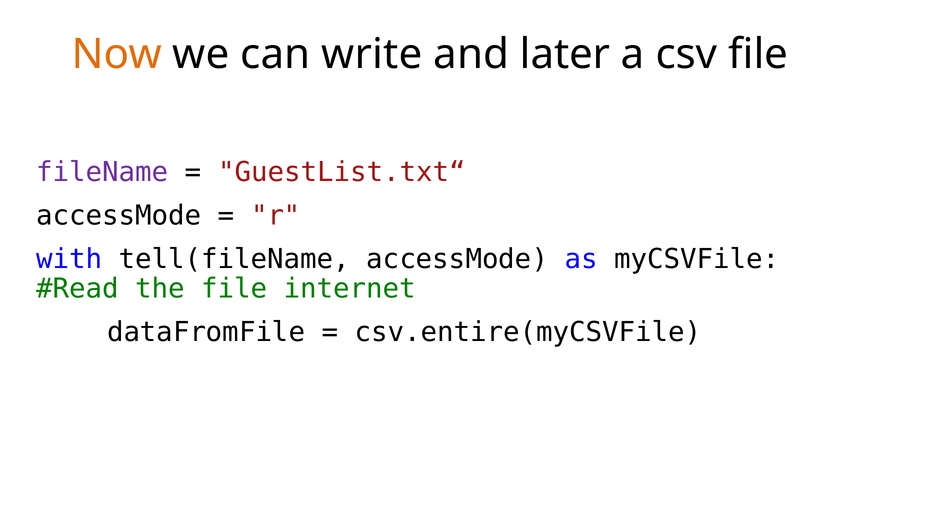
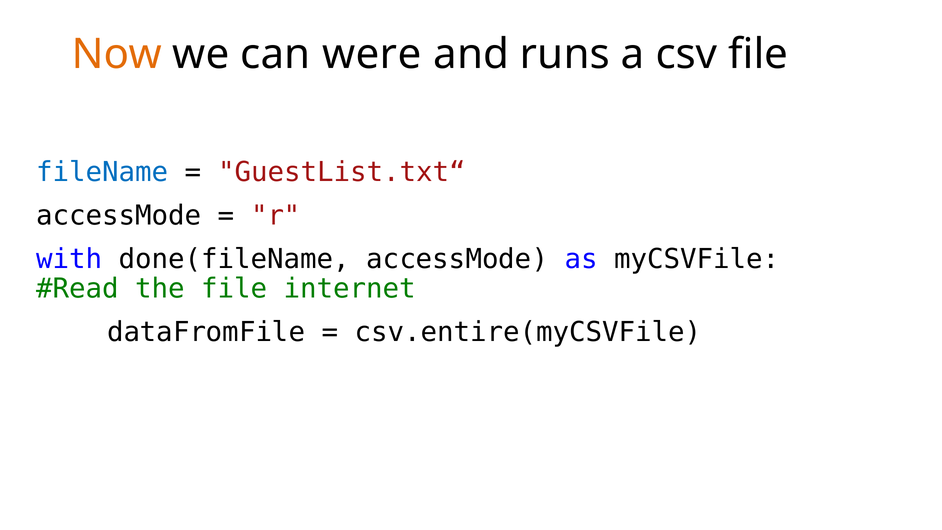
write: write -> were (372, 54)
later: later -> runs (565, 54)
fileName colour: purple -> blue (102, 172)
tell(fileName: tell(fileName -> done(fileName (234, 259)
